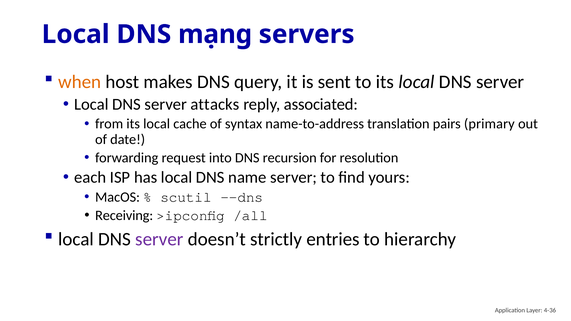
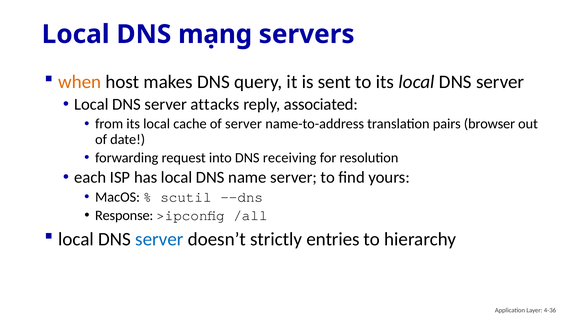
of syntax: syntax -> server (244, 124)
primary: primary -> browser (489, 124)
recursion: recursion -> receiving (290, 158)
Receiving: Receiving -> Response (124, 215)
server colour: purple -> blue (159, 239)
